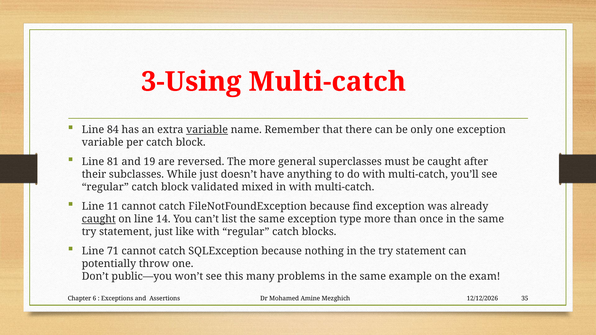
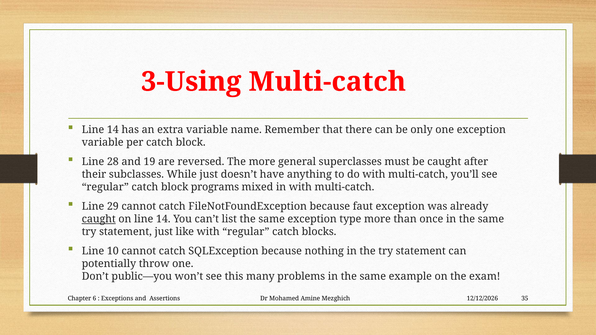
84: 84 -> 14 (113, 130)
variable underline: present -> none (207, 130)
81: 81 -> 28 (113, 162)
validated: validated -> programs (215, 187)
11: 11 -> 29 (113, 207)
find: find -> faut (363, 207)
71: 71 -> 10 (113, 251)
